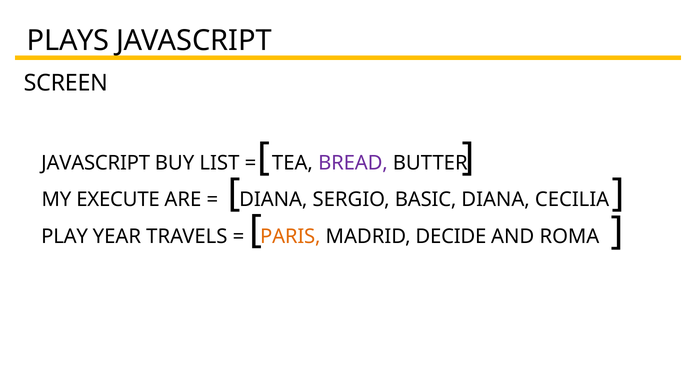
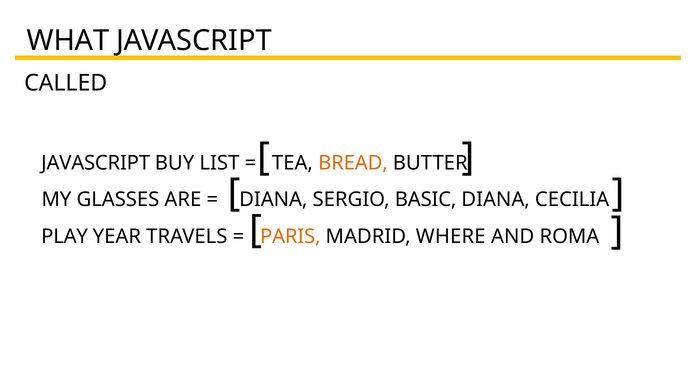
PLAYS: PLAYS -> WHAT (68, 41)
SCREEN: SCREEN -> CALLED (66, 83)
BREAD colour: purple -> orange (353, 163)
EXECUTE: EXECUTE -> GLASSES (118, 199)
DECIDE: DECIDE -> WHERE (451, 236)
